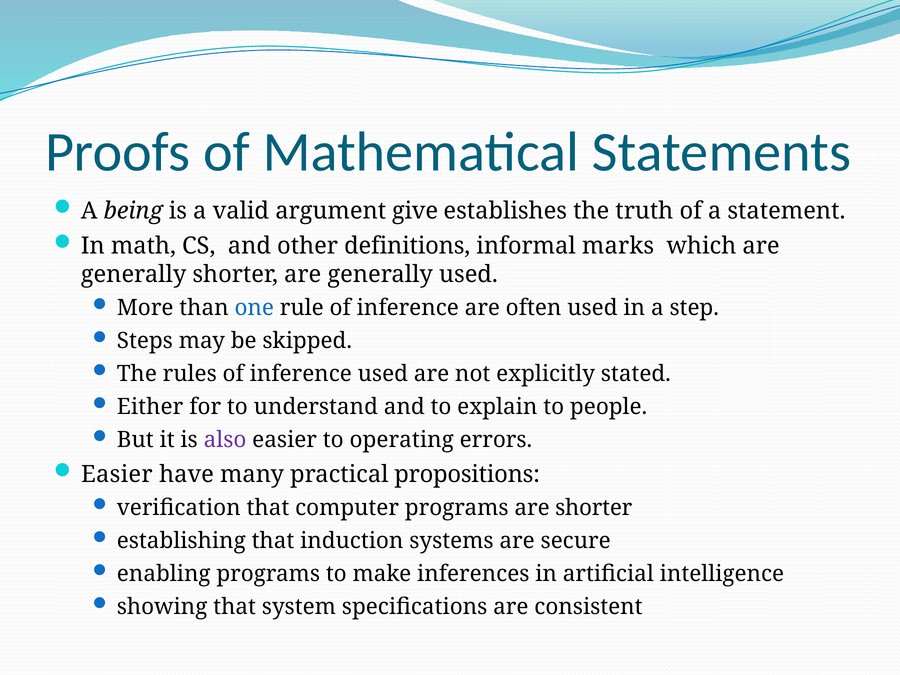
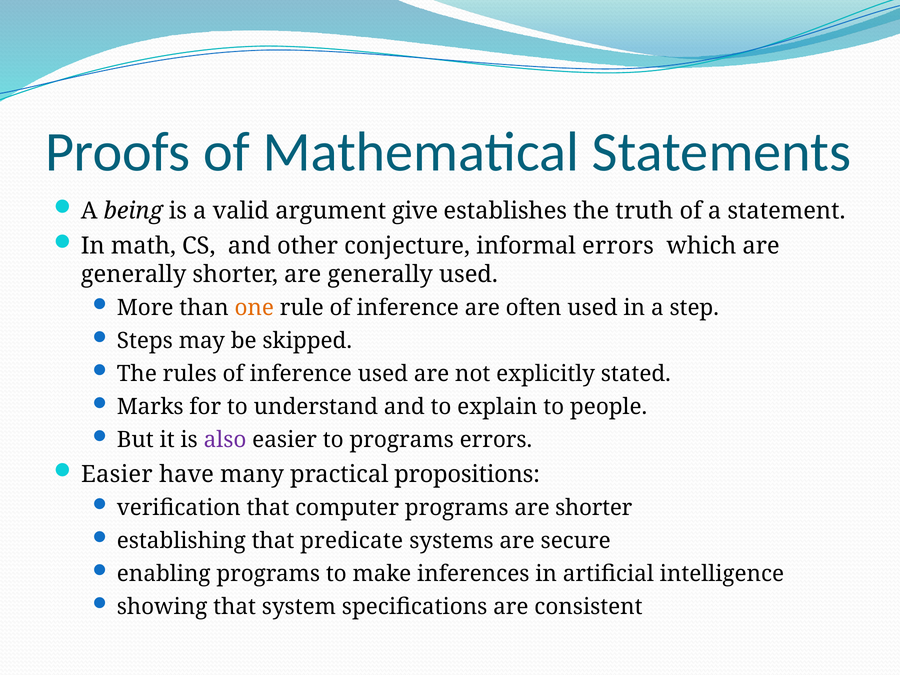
definitions: definitions -> conjecture (407, 246)
informal marks: marks -> errors (618, 246)
one colour: blue -> orange (254, 308)
Either: Either -> Marks (150, 407)
to operating: operating -> programs (402, 440)
induction: induction -> predicate (352, 541)
